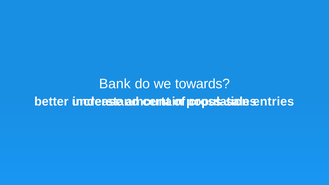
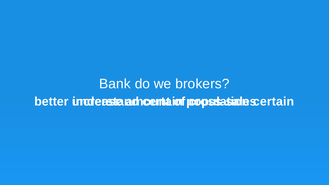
towards: towards -> brokers (202, 84)
entries: entries -> certain (273, 102)
